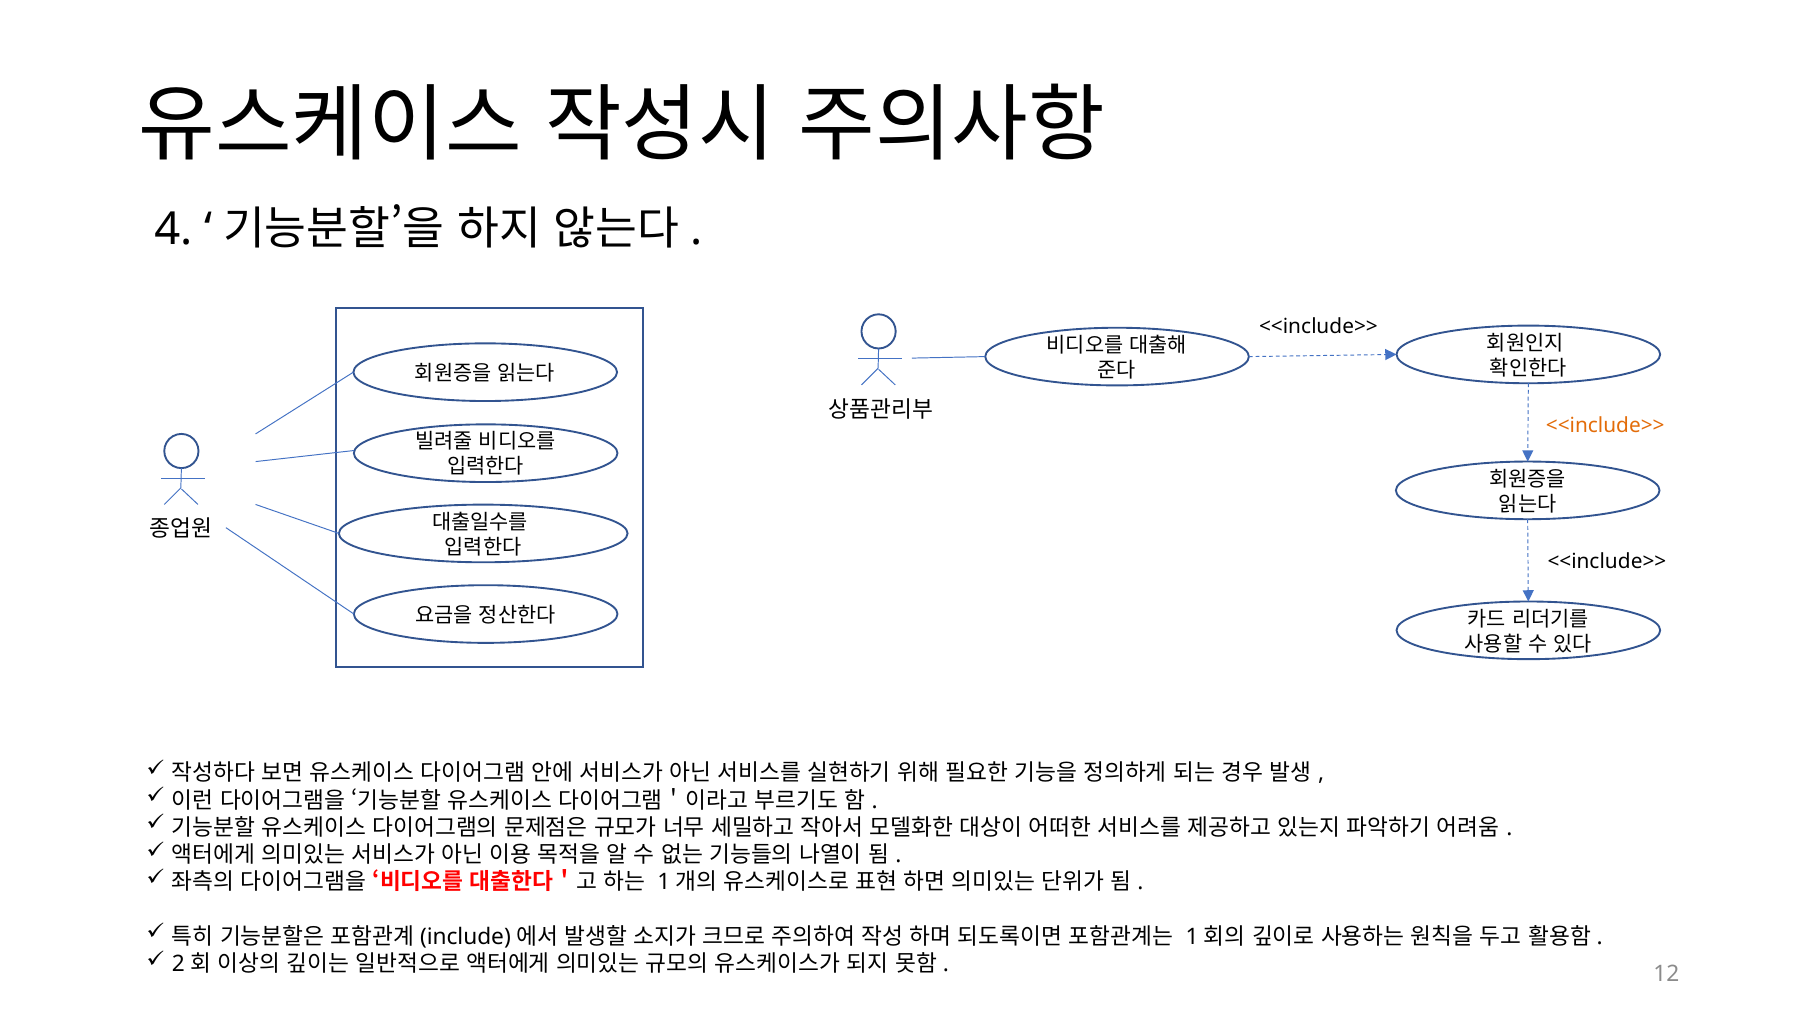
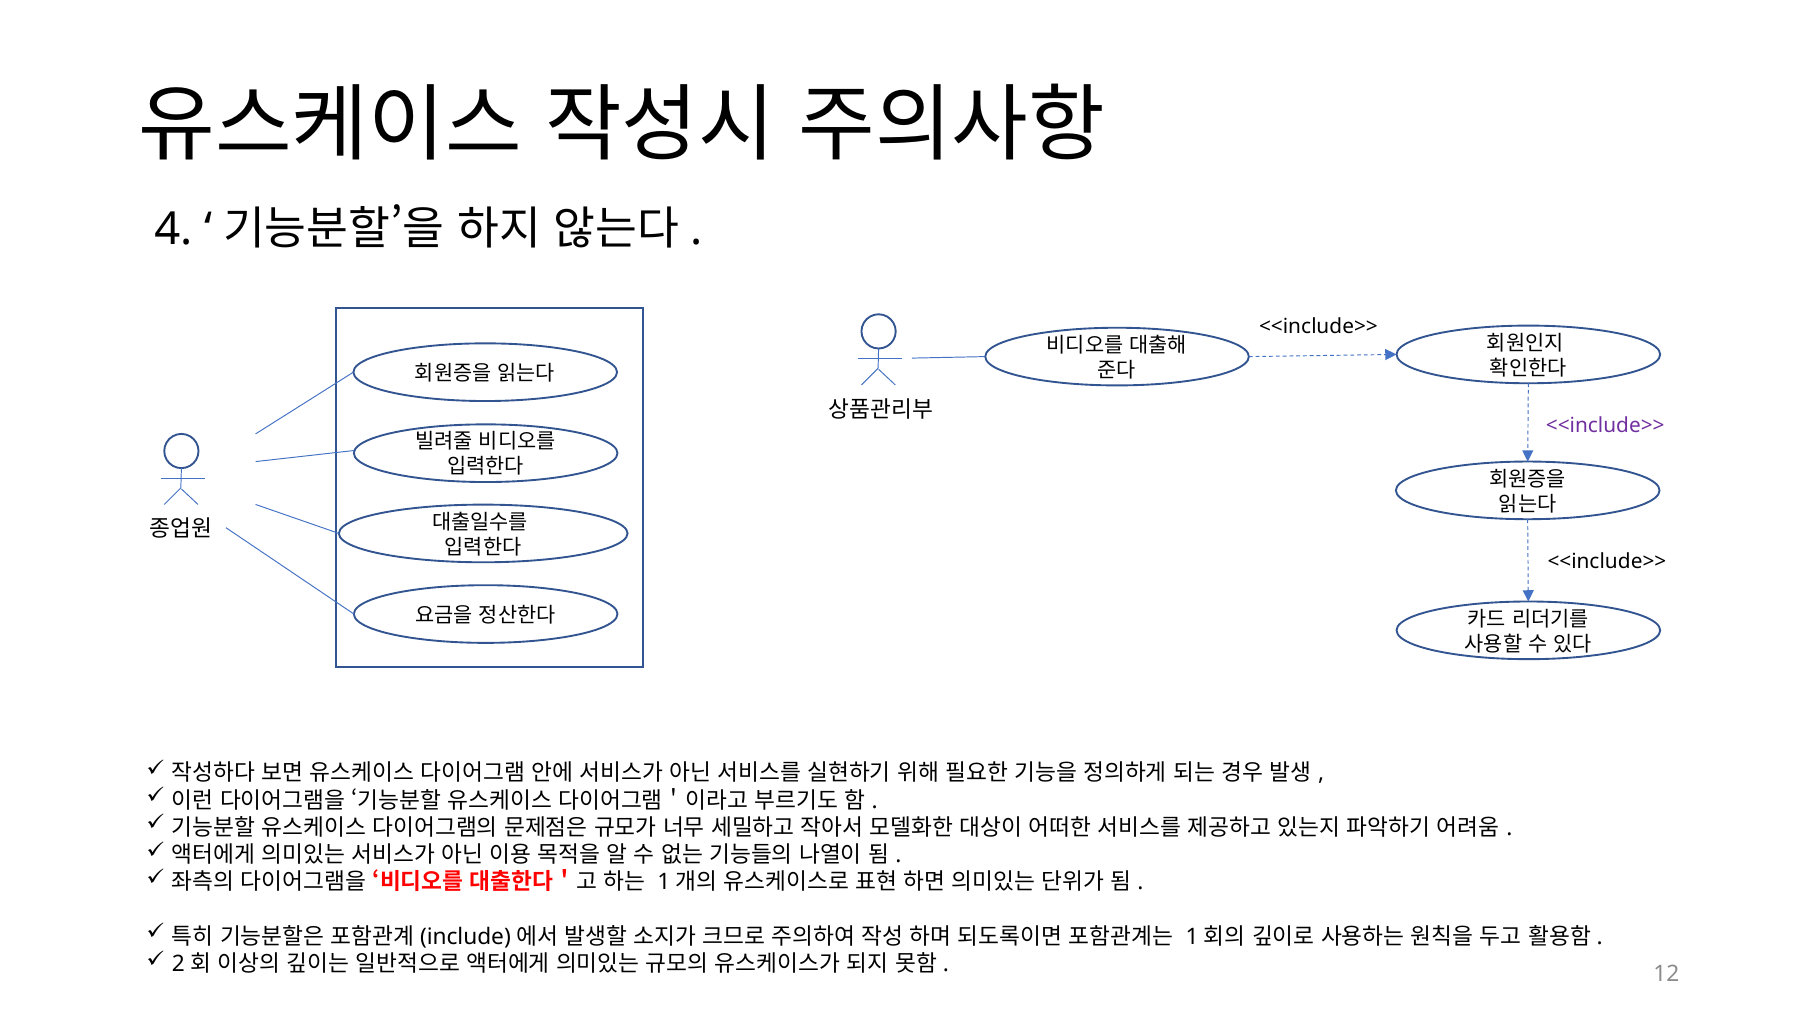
<<include>> colour: orange -> purple (1605, 426)
